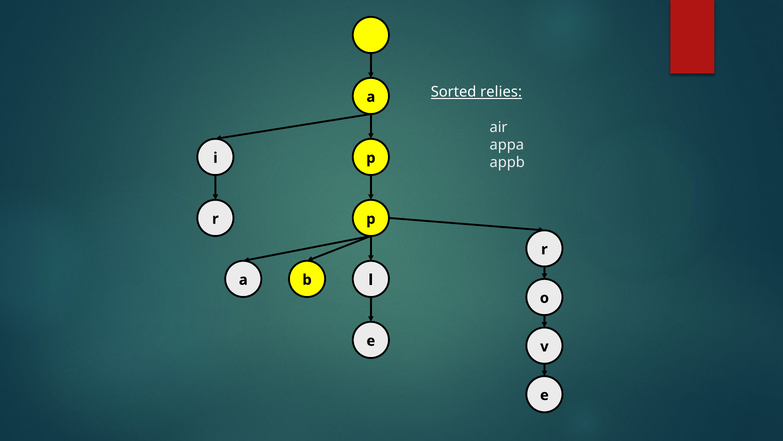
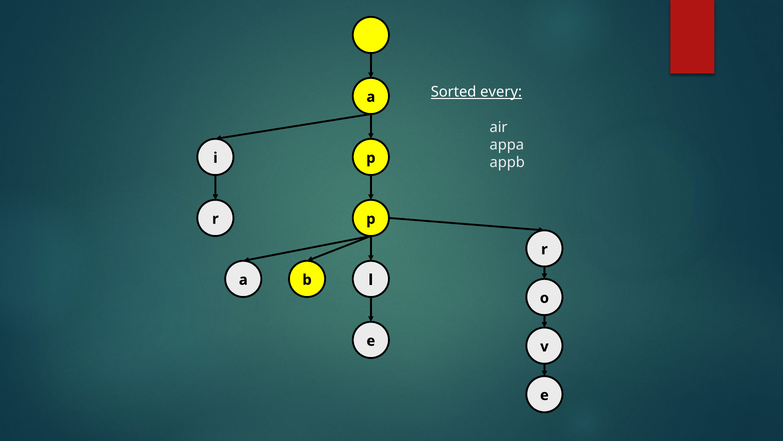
relies: relies -> every (501, 92)
